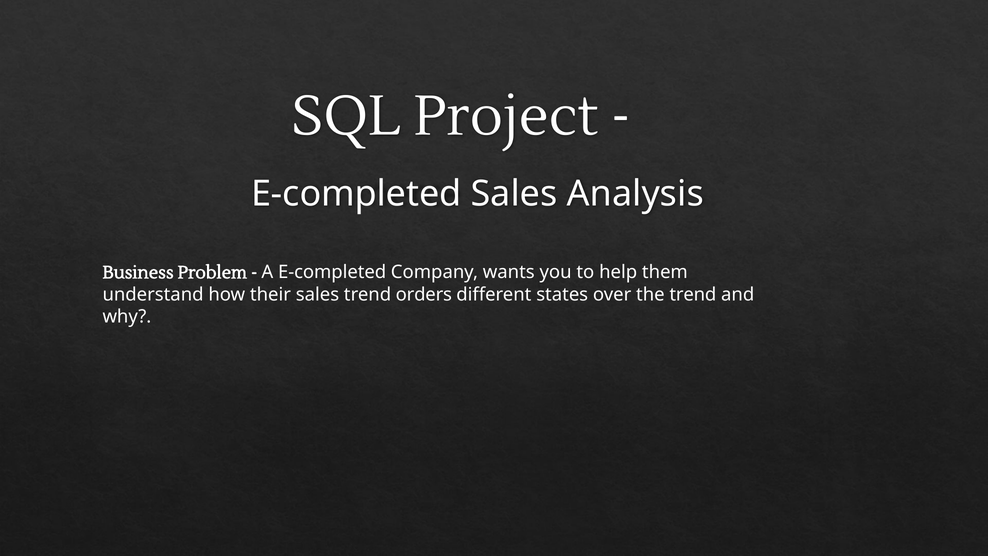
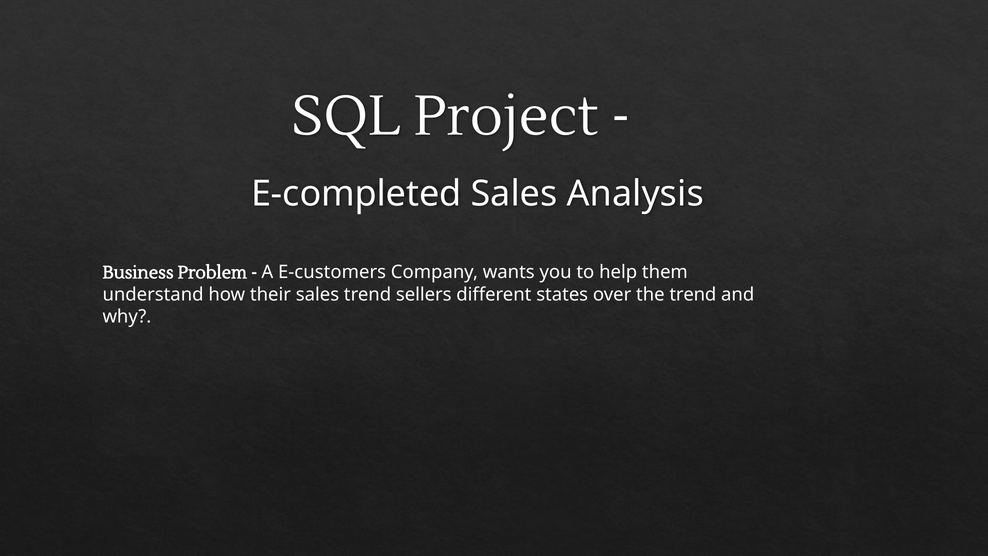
A E-completed: E-completed -> E-customers (332, 272)
orders: orders -> sellers (424, 294)
